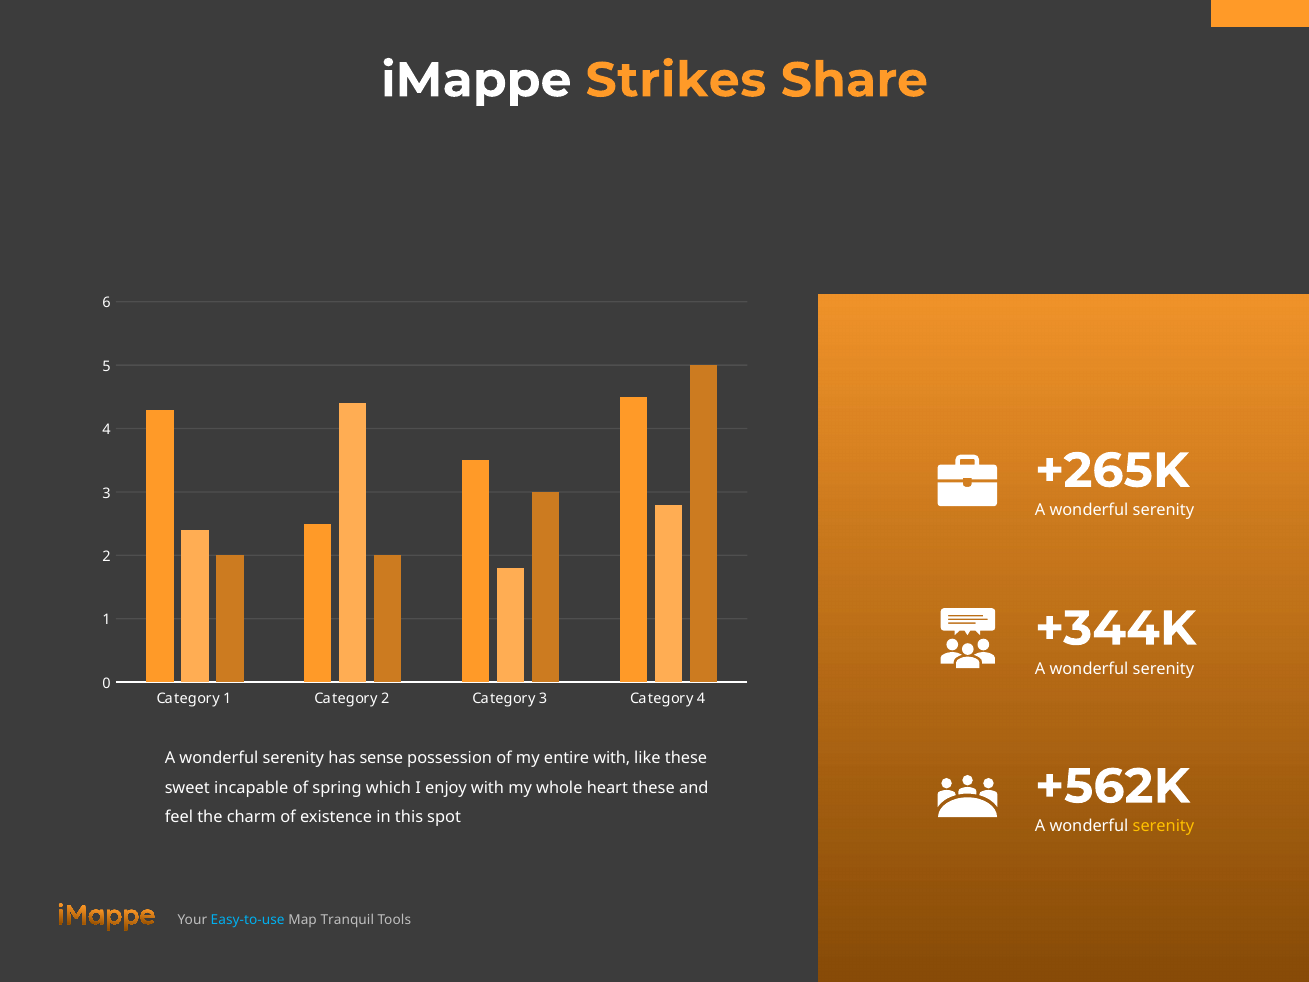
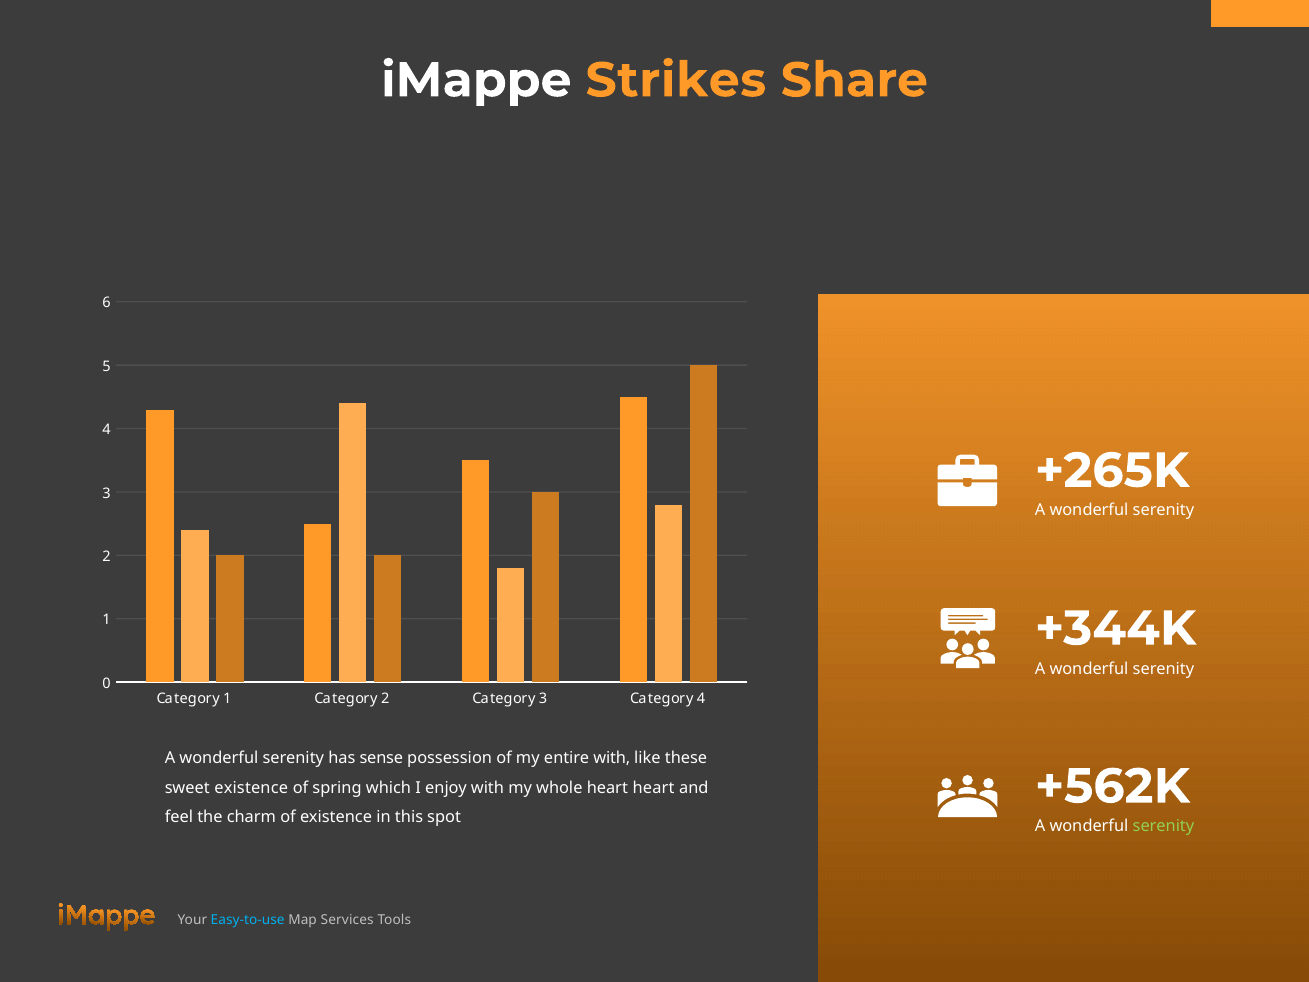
sweet incapable: incapable -> existence (251, 788)
heart these: these -> heart (654, 788)
serenity colour: yellow -> light green (1163, 826)
Tranquil: Tranquil -> Services (347, 919)
